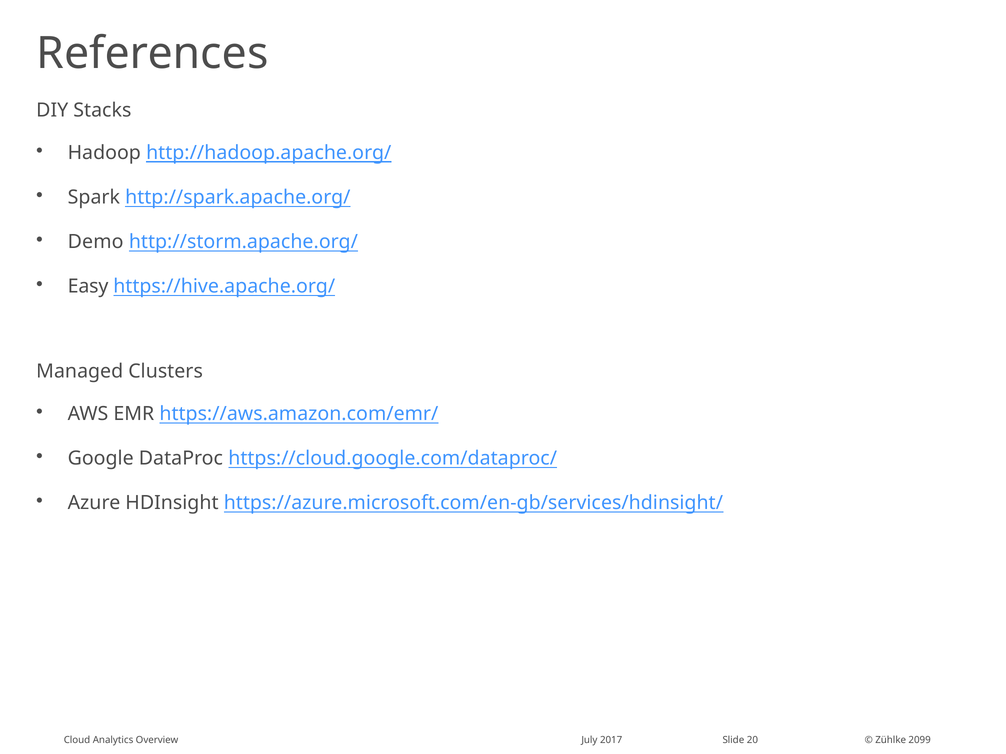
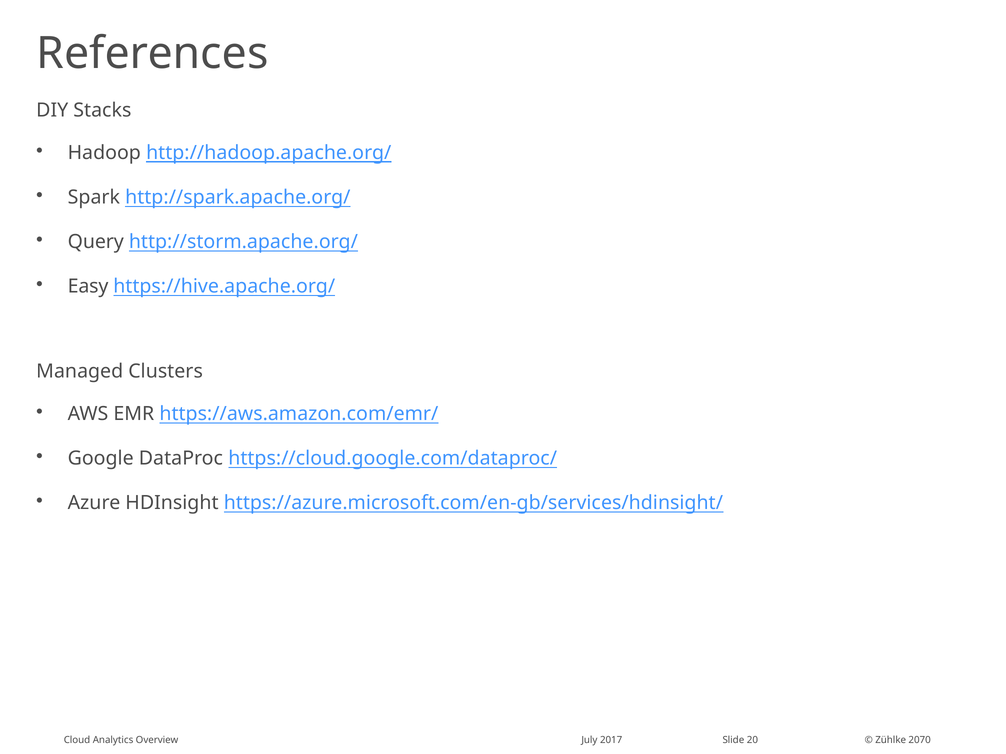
Demo: Demo -> Query (96, 242)
2099: 2099 -> 2070 (920, 741)
